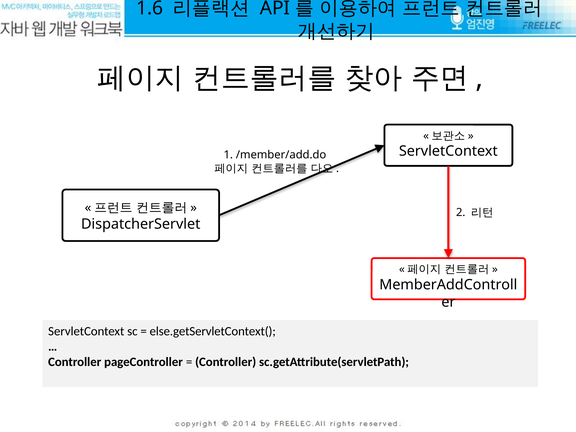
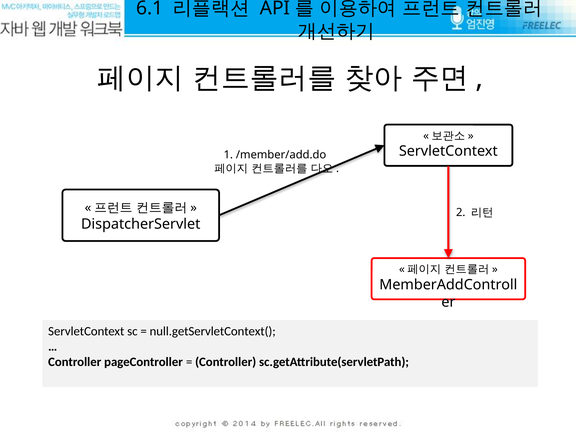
1.6: 1.6 -> 6.1 (150, 8)
else.getServletContext(: else.getServletContext( -> null.getServletContext( (213, 331)
